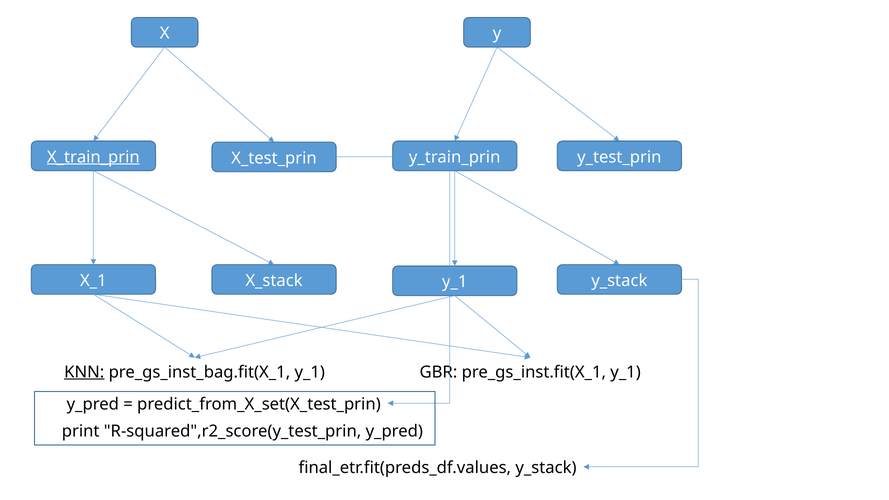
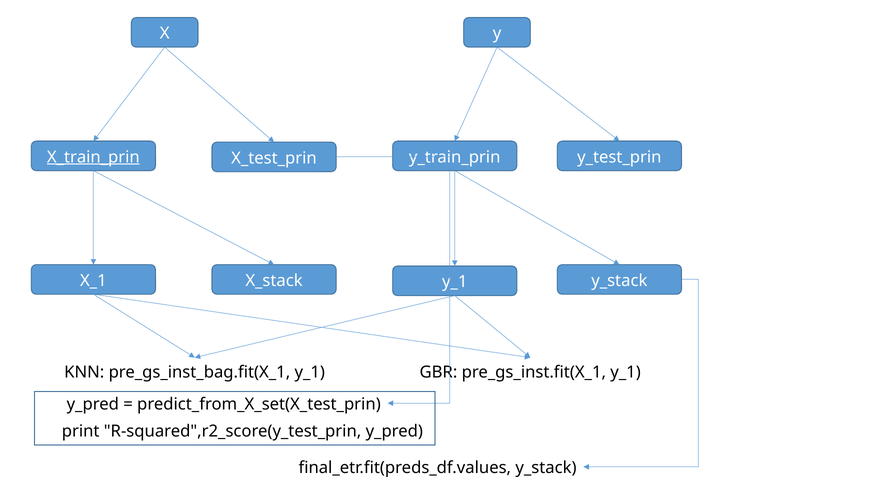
KNN underline: present -> none (84, 372)
